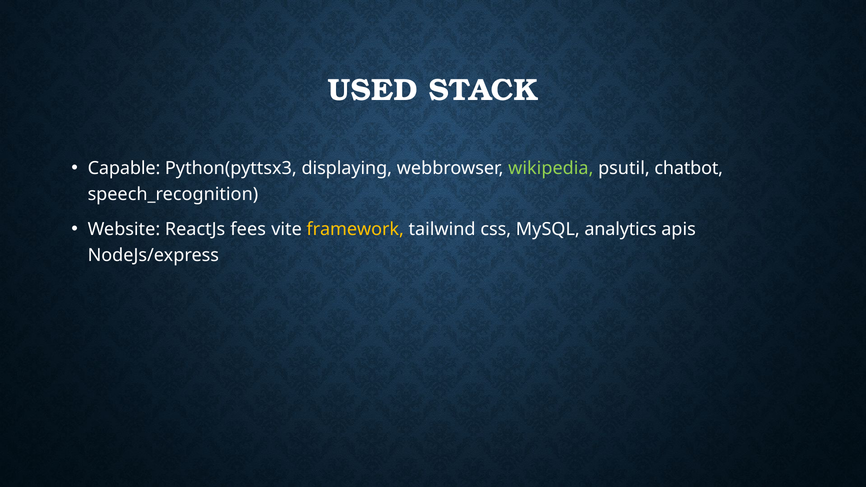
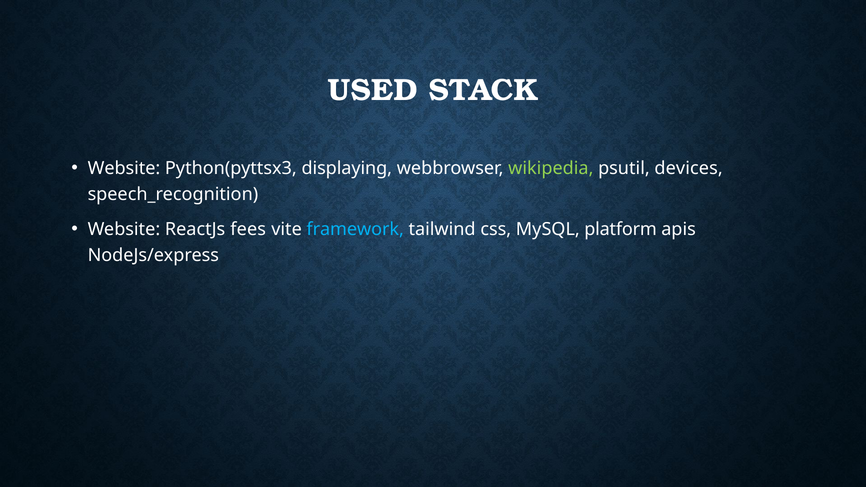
Capable: Capable -> Website (124, 169)
chatbot: chatbot -> devices (689, 169)
framework colour: yellow -> light blue (355, 230)
analytics: analytics -> platform (621, 230)
